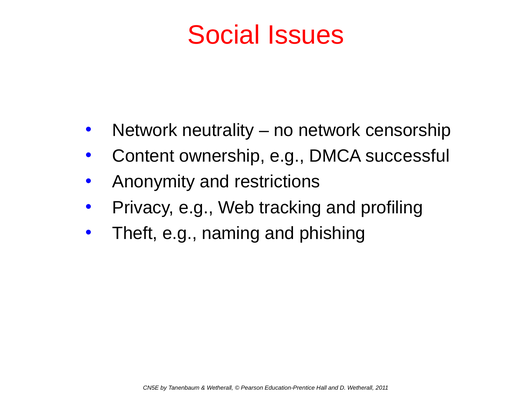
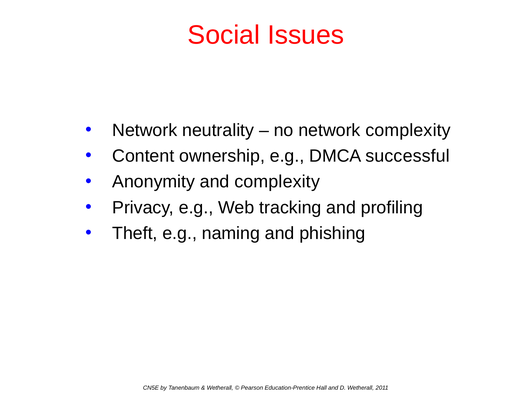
network censorship: censorship -> complexity (408, 130)
and restrictions: restrictions -> complexity (277, 182)
